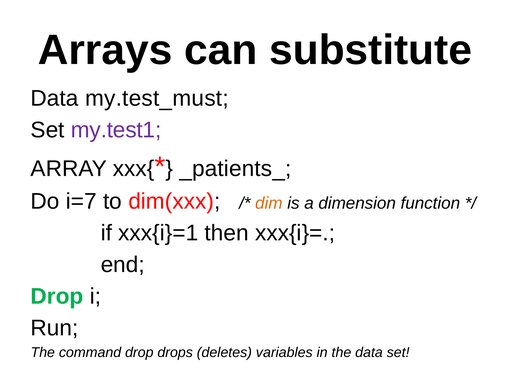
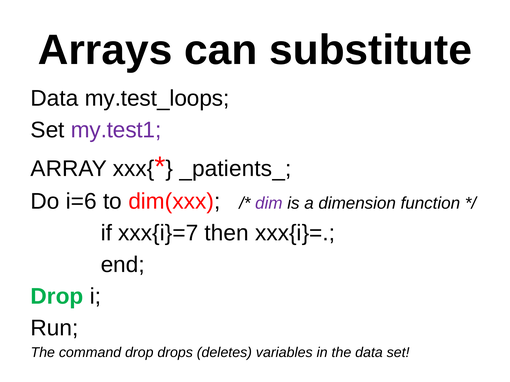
my.test_must: my.test_must -> my.test_loops (157, 98)
i=7: i=7 -> i=6 (81, 202)
dim colour: orange -> purple (269, 204)
xxx{i}=1: xxx{i}=1 -> xxx{i}=7 (158, 233)
